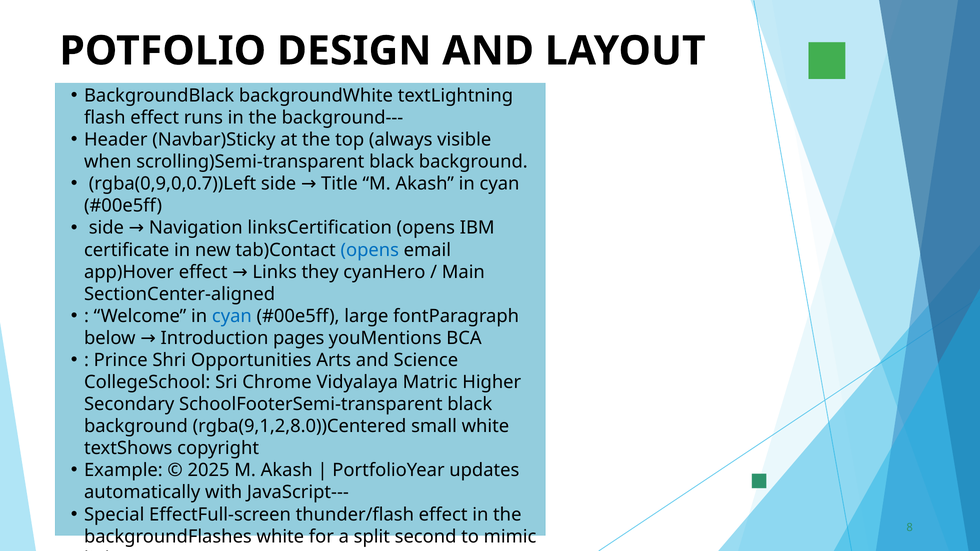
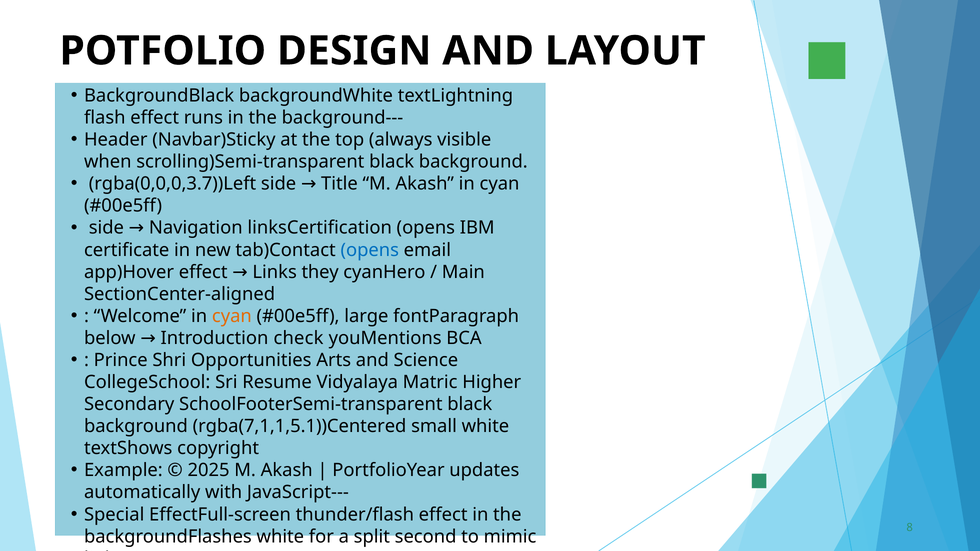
rgba(0,9,0,0.7))Left: rgba(0,9,0,0.7))Left -> rgba(0,0,0,3.7))Left (173, 184)
cyan colour: blue -> orange (232, 316)
pages: pages -> check (299, 338)
Chrome: Chrome -> Resume (277, 382)
rgba(9,1,2,8.0))Centered: rgba(9,1,2,8.0))Centered -> rgba(7,1,1,5.1))Centered (300, 426)
